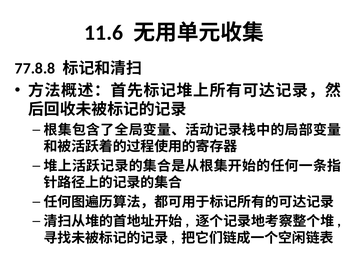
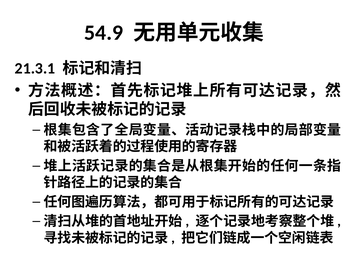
11.6: 11.6 -> 54.9 (104, 33)
77.8.8: 77.8.8 -> 21.3.1 (35, 68)
